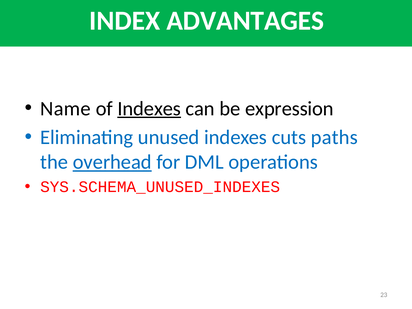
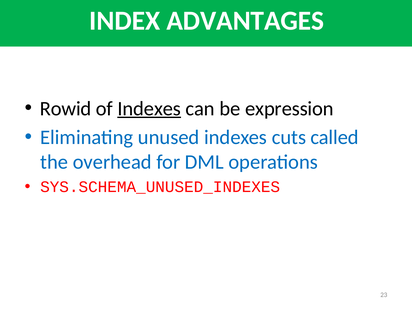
Name: Name -> Rowid (66, 109)
paths: paths -> called (335, 137)
overhead underline: present -> none (112, 162)
